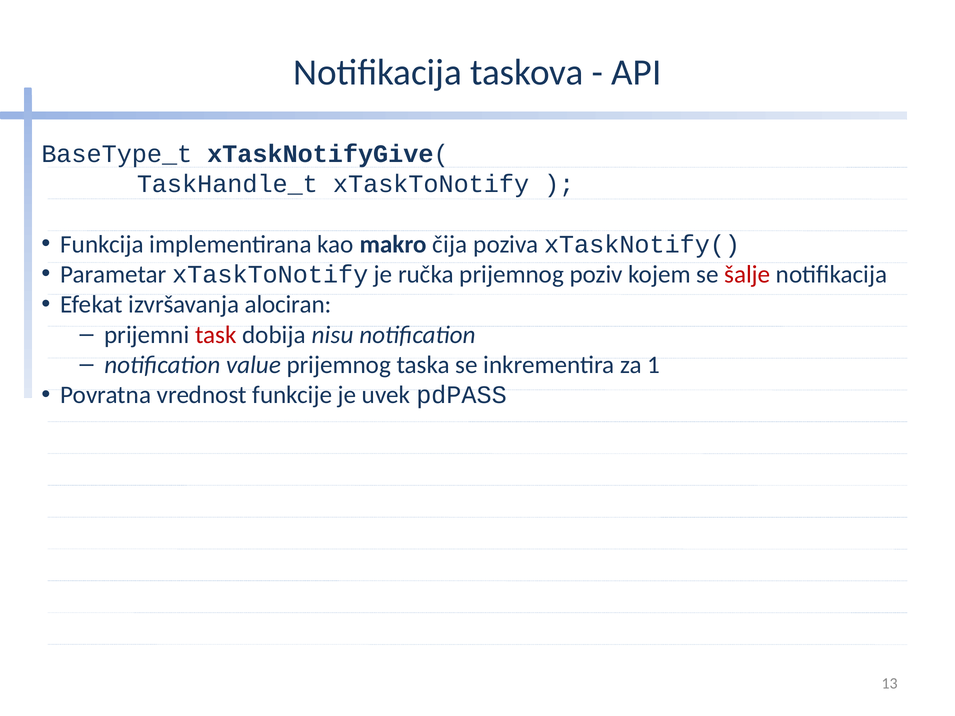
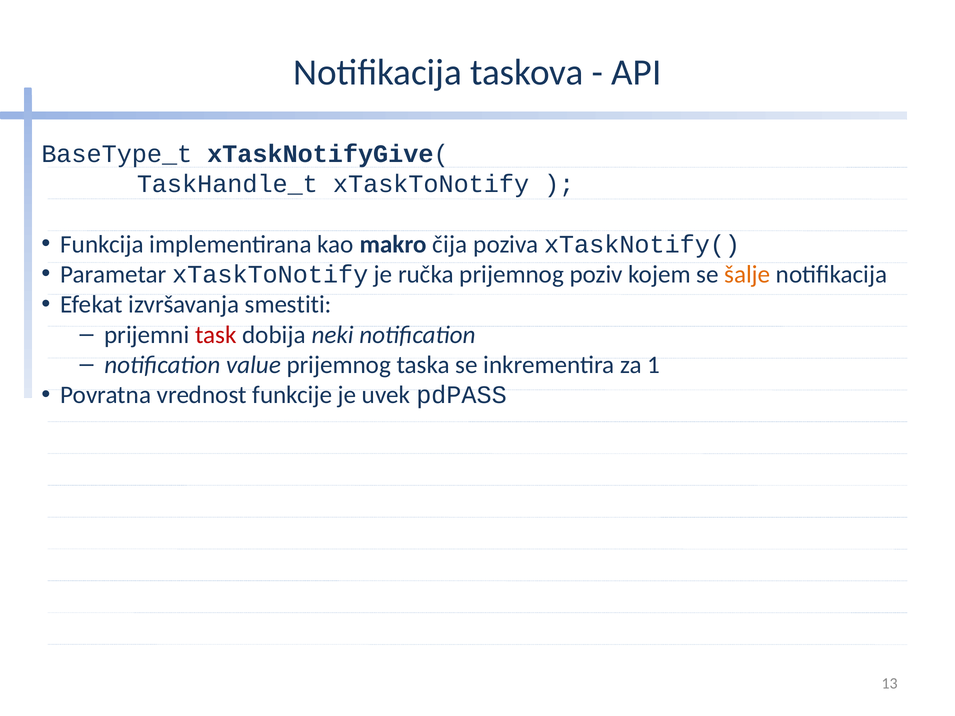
šalje colour: red -> orange (747, 275)
alociran: alociran -> smestiti (288, 305)
nisu: nisu -> neki (333, 335)
